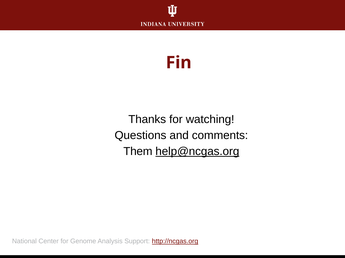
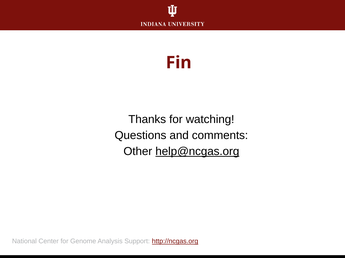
Them: Them -> Other (138, 152)
